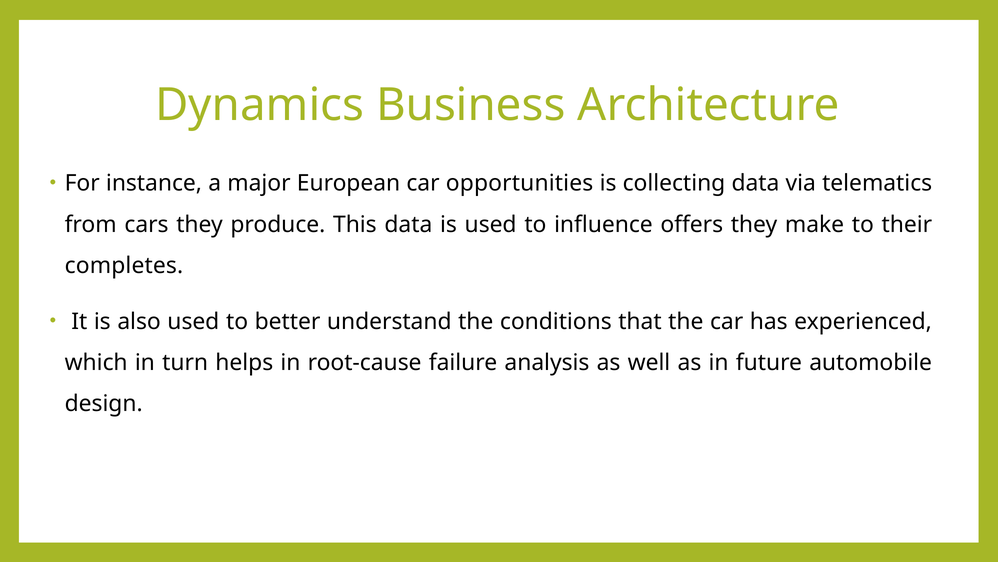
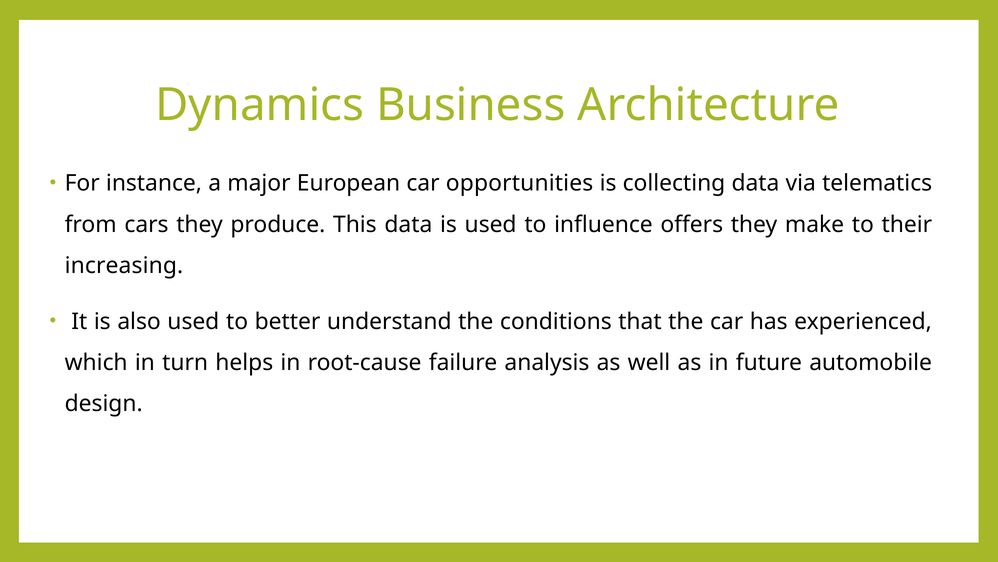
completes: completes -> increasing (124, 265)
